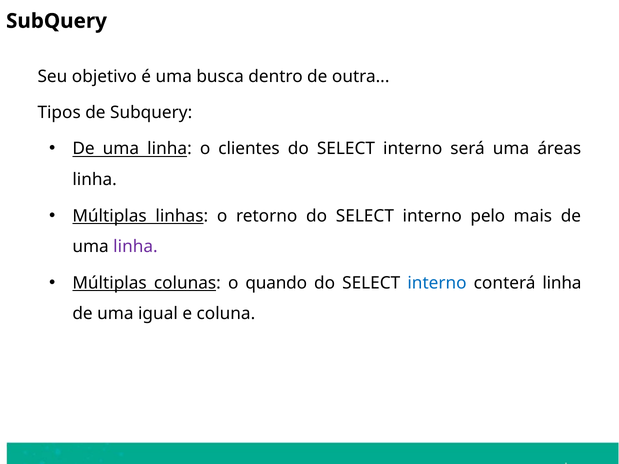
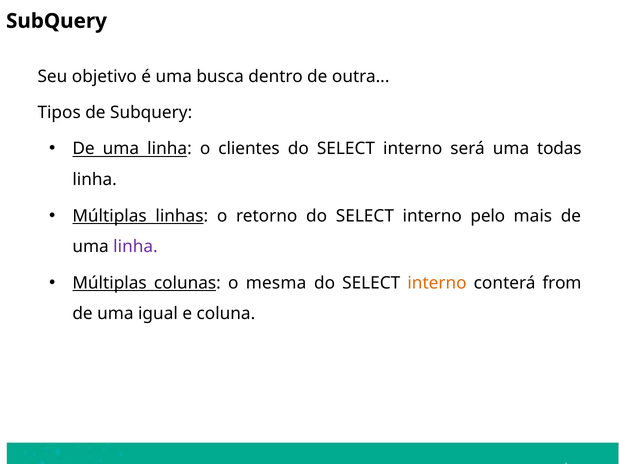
áreas: áreas -> todas (559, 149)
quando: quando -> mesma (276, 283)
interno colour: blue -> orange (437, 283)
conterá linha: linha -> from (562, 283)
